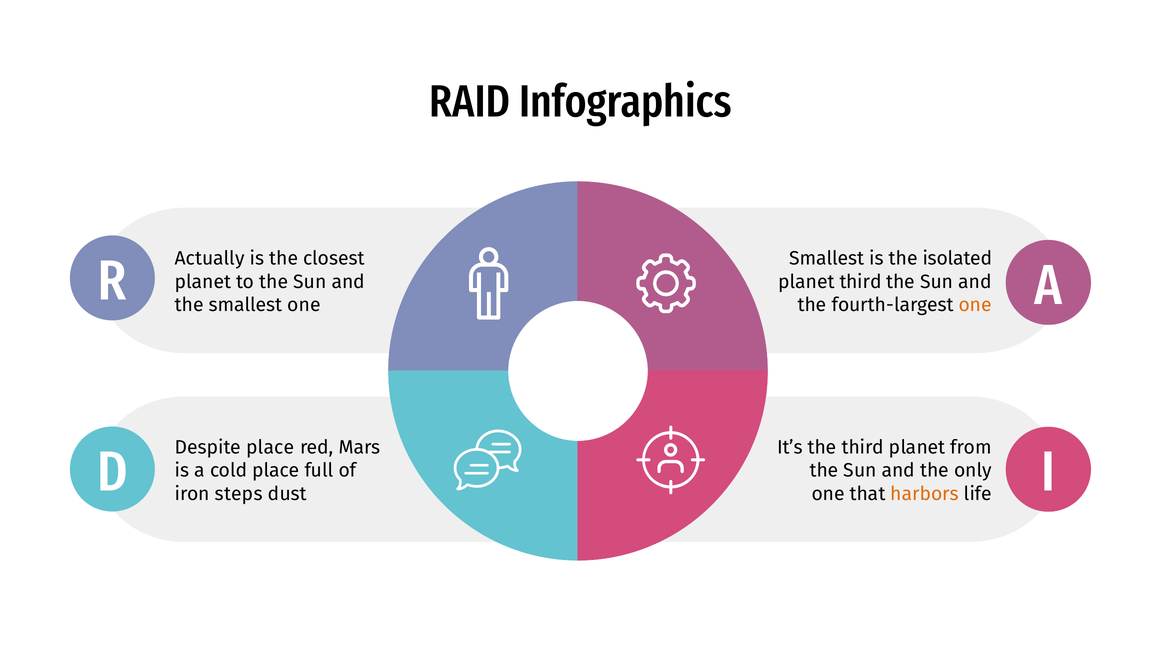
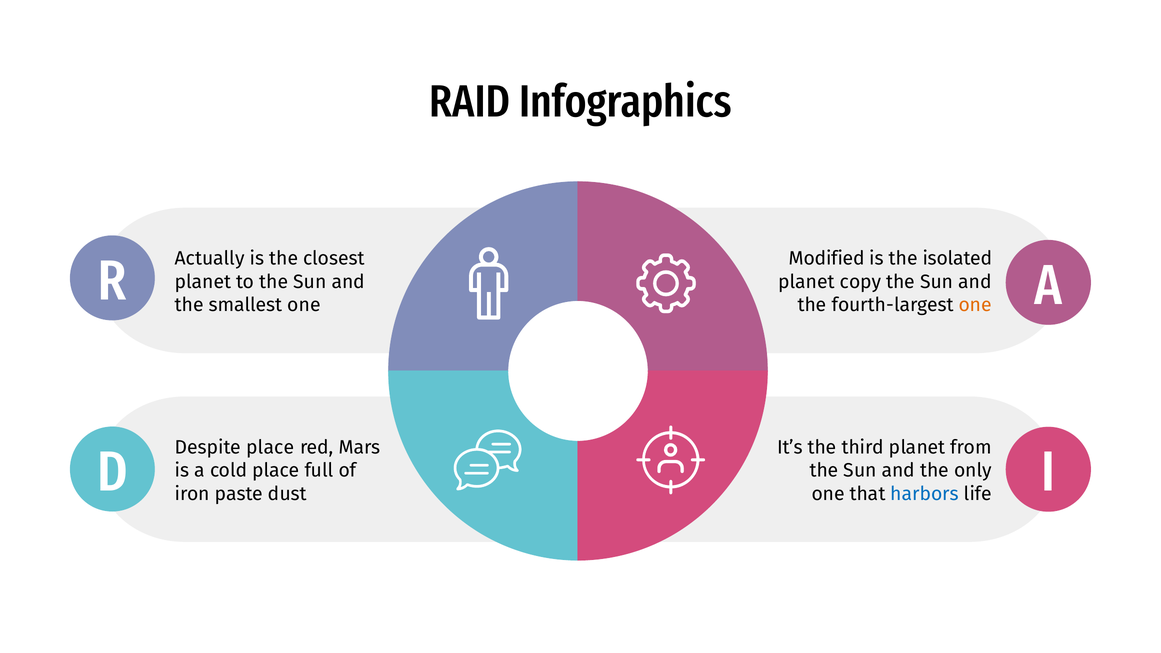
R Smallest: Smallest -> Modified (827, 259)
planet third: third -> copy (861, 282)
steps: steps -> paste (239, 494)
harbors colour: orange -> blue (925, 494)
